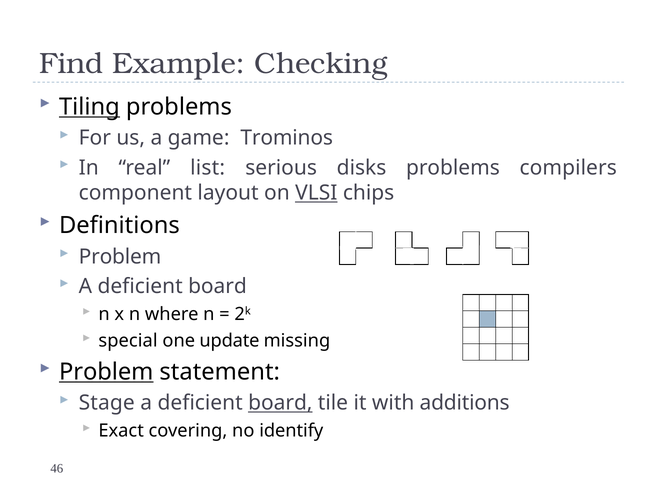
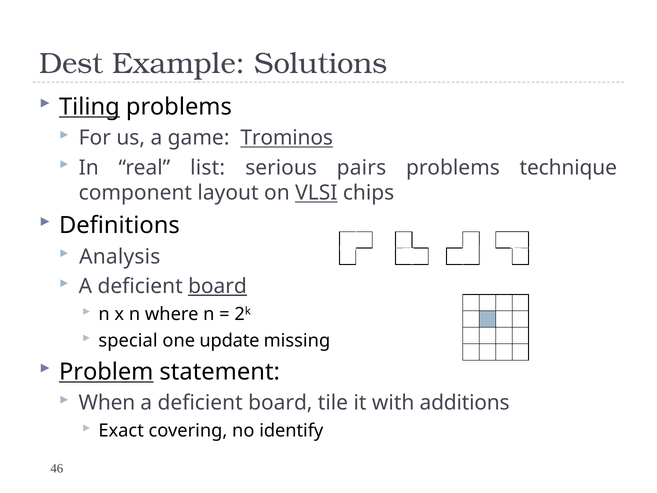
Find: Find -> Dest (71, 63)
Checking: Checking -> Solutions (321, 63)
Trominos underline: none -> present (287, 138)
disks: disks -> pairs (361, 168)
compilers: compilers -> technique (568, 168)
Problem: Problem -> Analysis (120, 256)
board underline: none -> present (217, 286)
Stage: Stage -> When (107, 403)
board underline: present -> none (280, 403)
